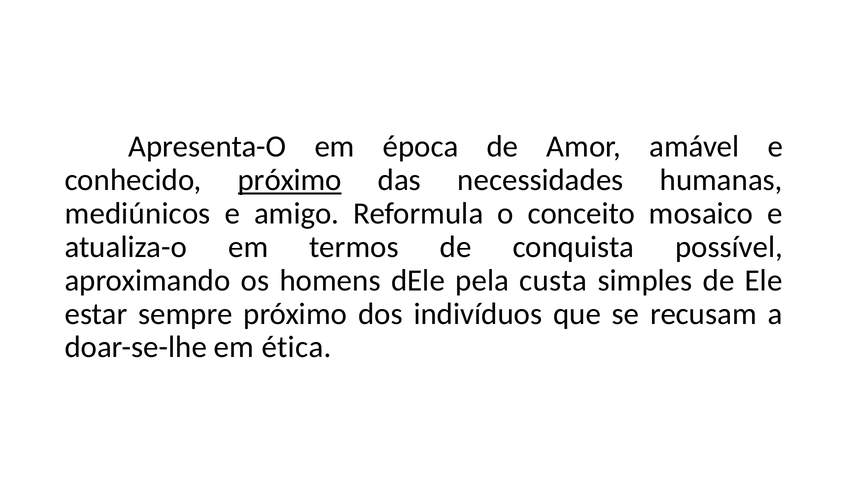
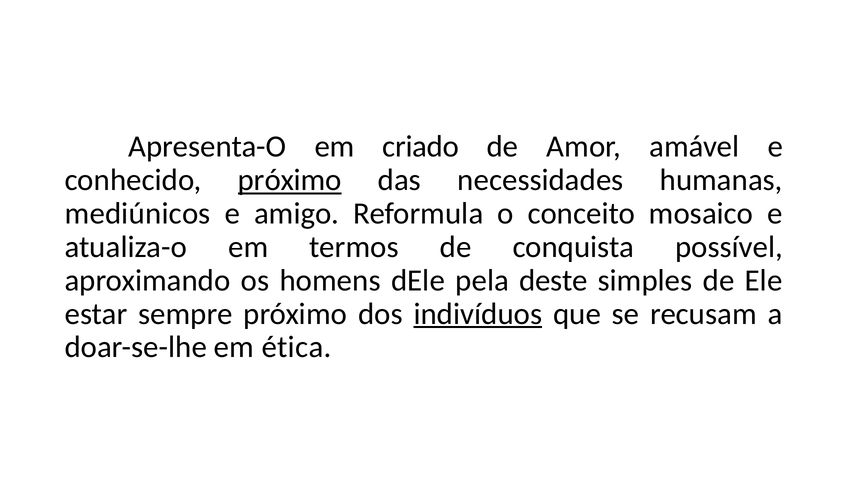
época: época -> criado (421, 147)
custa: custa -> deste (553, 280)
indivíduos underline: none -> present (478, 314)
